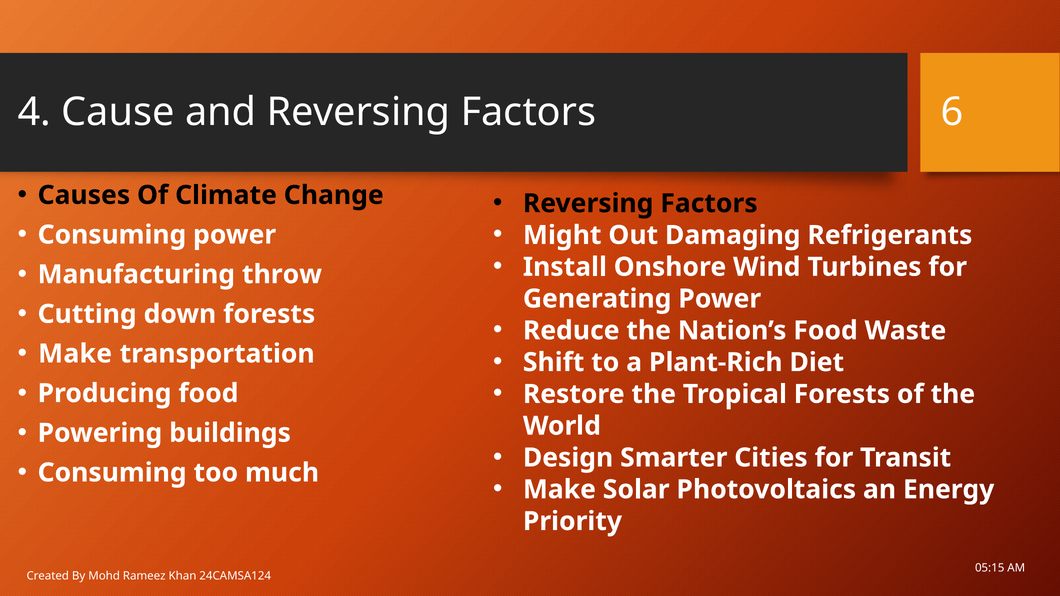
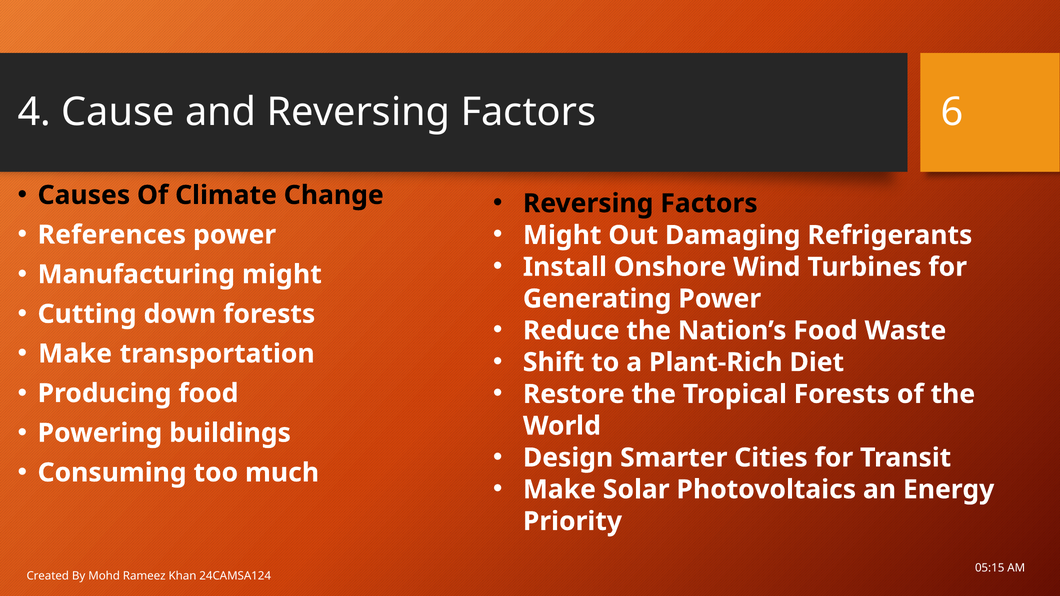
Consuming: Consuming -> References (112, 235)
Manufacturing throw: throw -> might (282, 275)
